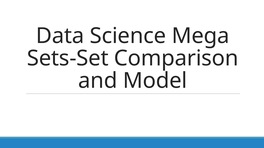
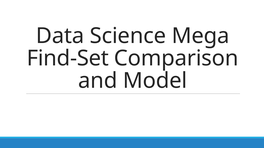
Sets-Set: Sets-Set -> Find-Set (68, 58)
